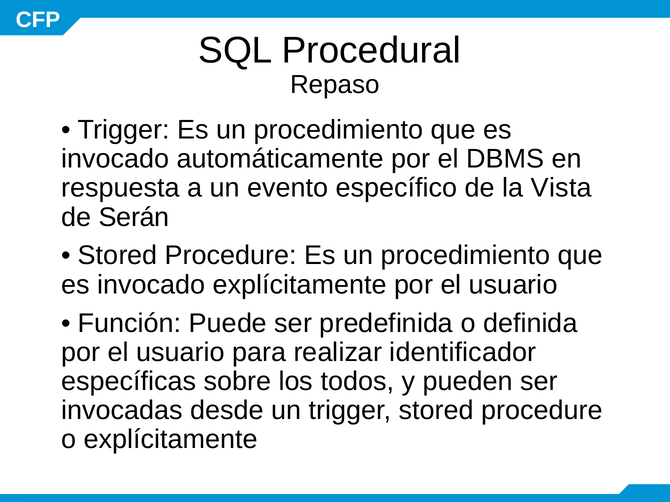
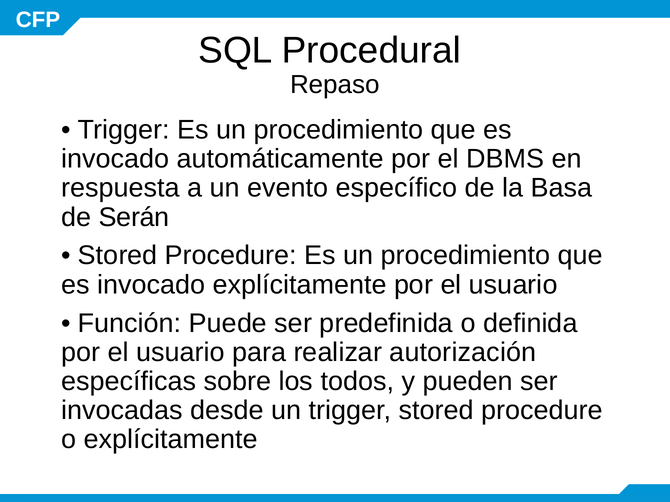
Vista: Vista -> Basa (561, 188)
identificador: identificador -> autorización (463, 353)
